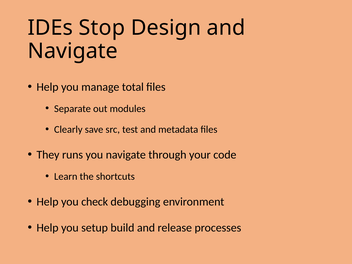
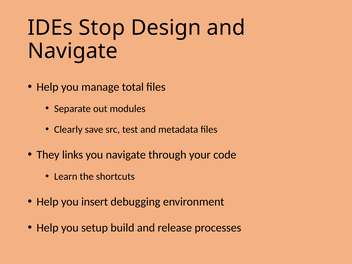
runs: runs -> links (73, 155)
check: check -> insert (95, 202)
